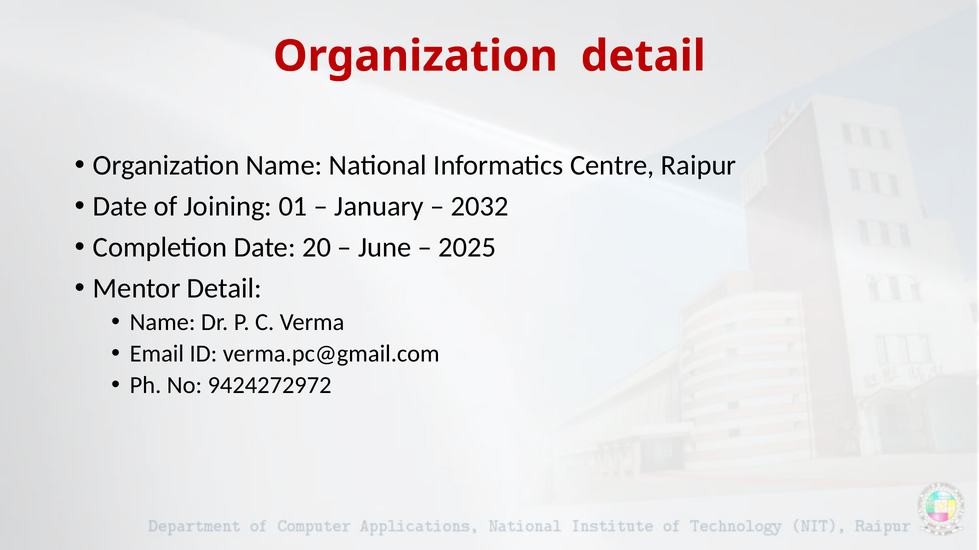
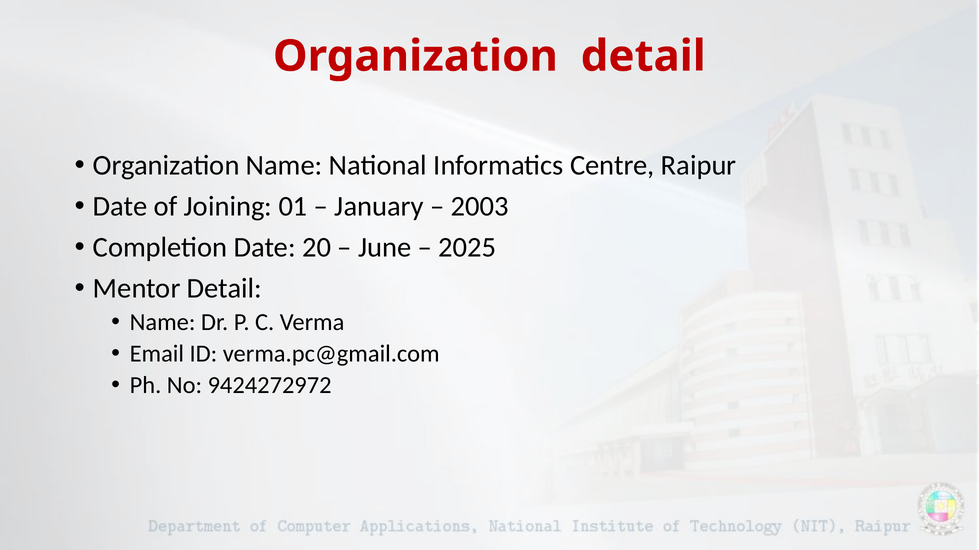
2032: 2032 -> 2003 (480, 207)
